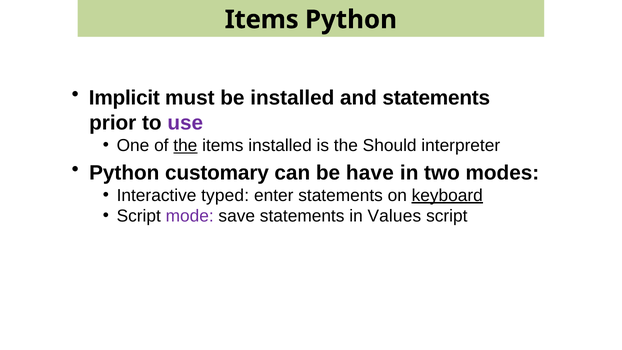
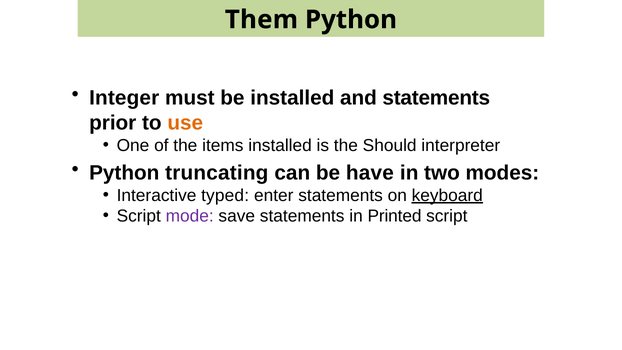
Items: Items -> Them (261, 20)
Implicit: Implicit -> Integer (124, 98)
use colour: purple -> orange (185, 123)
the underline: present -> none (185, 145)
customary: customary -> truncating (217, 173)
Values: Values -> Printed (395, 216)
